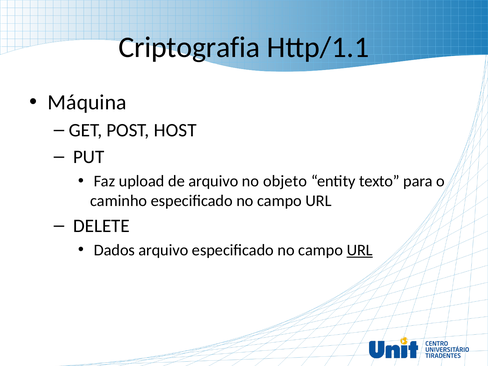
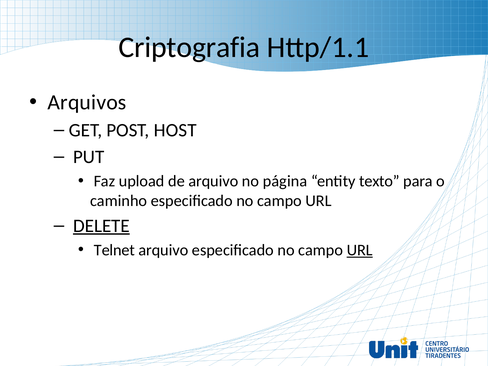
Máquina: Máquina -> Arquivos (87, 102)
objeto: objeto -> página (285, 181)
DELETE underline: none -> present (101, 226)
Dados: Dados -> Telnet (114, 250)
